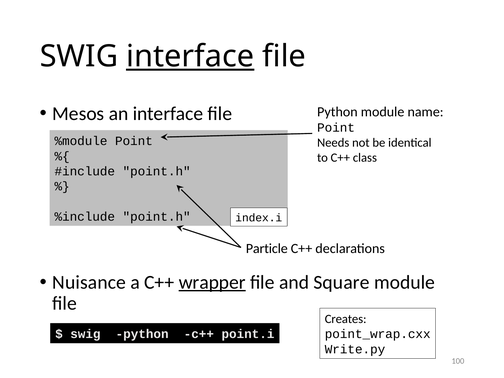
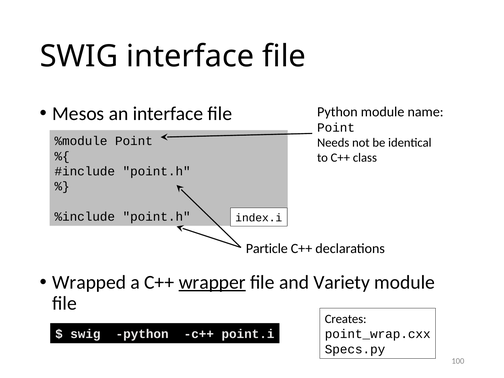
interface underline: present -> none (190, 56)
Nuisance: Nuisance -> Wrapped (89, 282)
Square: Square -> Variety (342, 282)
Write.py: Write.py -> Specs.py (355, 349)
